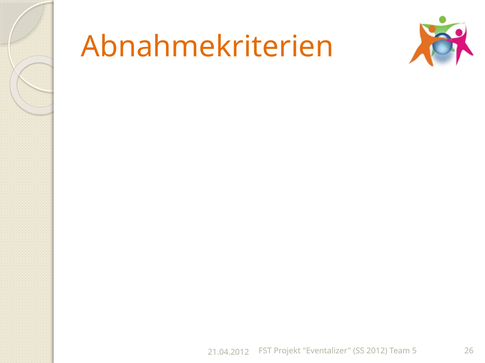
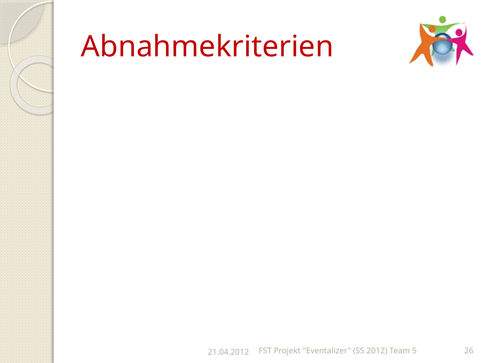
Abnahmekriterien colour: orange -> red (207, 47)
